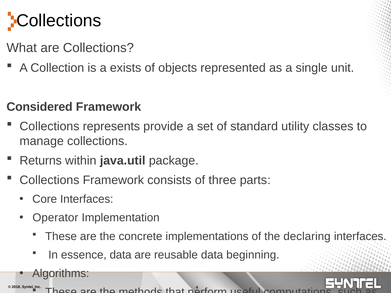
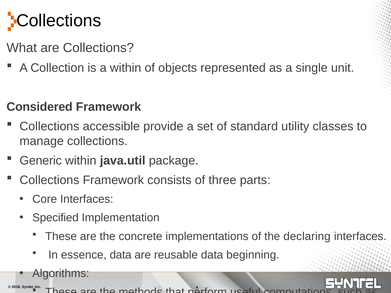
a exists: exists -> within (126, 68)
represents: represents -> accessible (111, 127)
Returns: Returns -> Generic (41, 161)
Operator: Operator -> Specified (55, 218)
